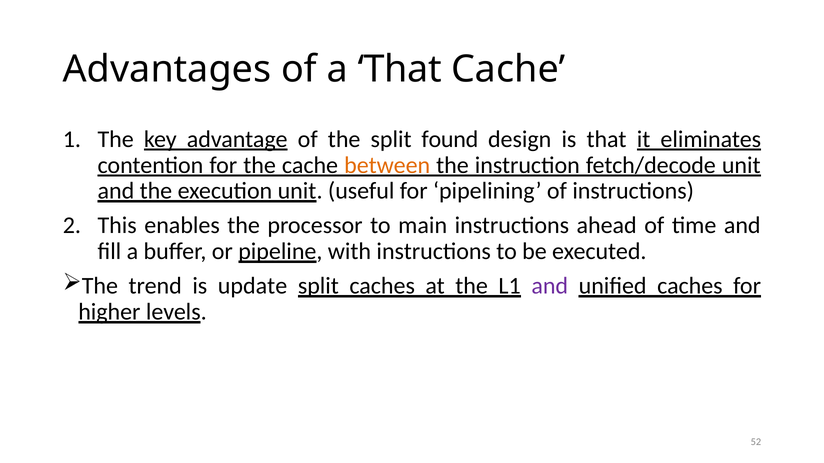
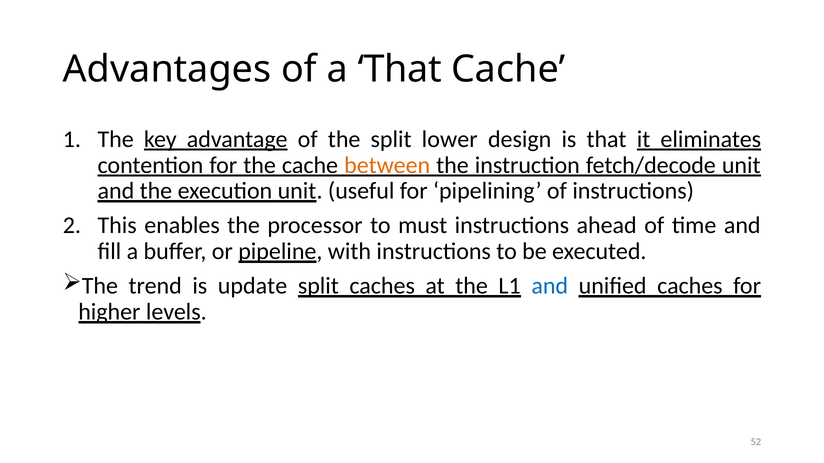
found: found -> lower (450, 139)
main: main -> must (423, 226)
and colour: purple -> blue (550, 286)
